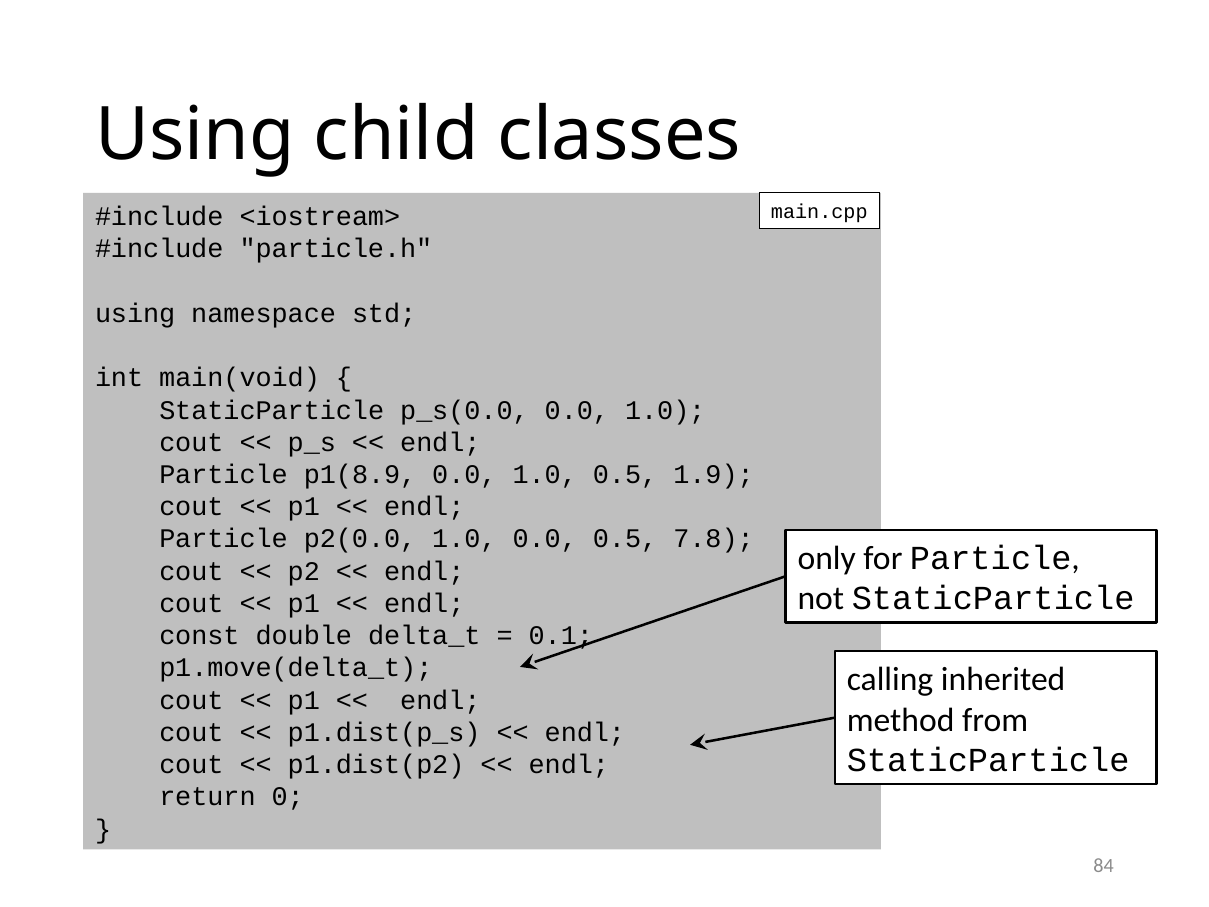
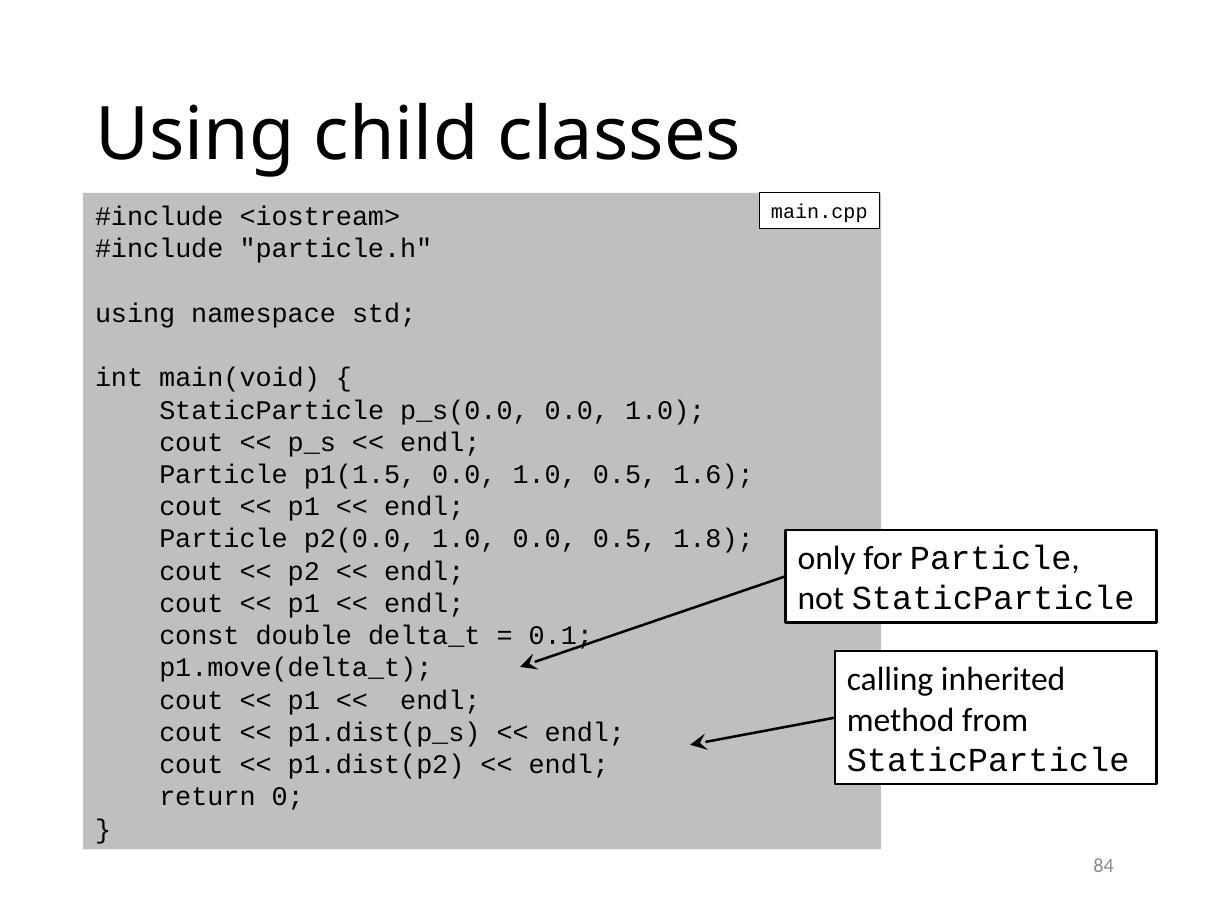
p1(8.9: p1(8.9 -> p1(1.5 (360, 475)
1.9: 1.9 -> 1.6 (714, 475)
7.8: 7.8 -> 1.8 (714, 539)
